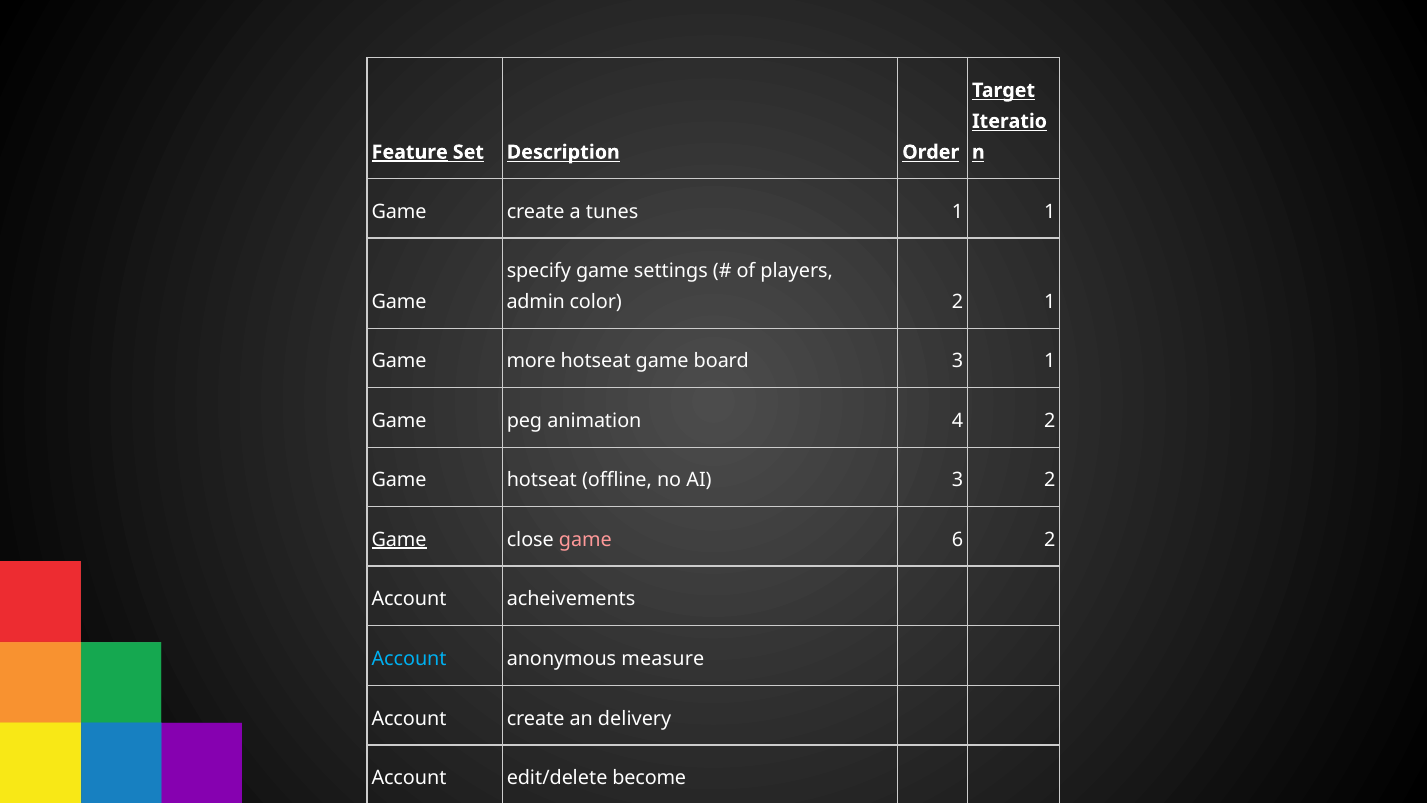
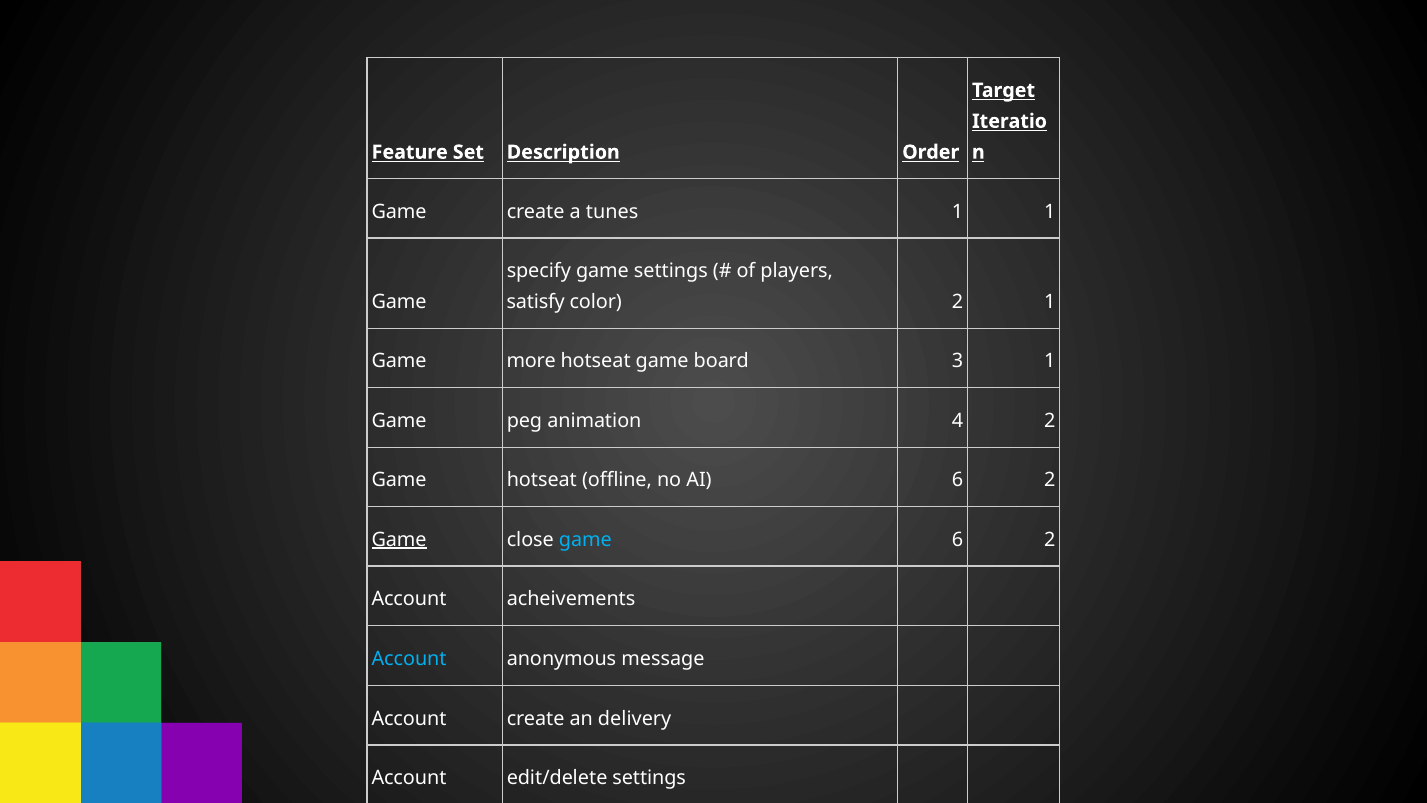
Feature underline: present -> none (410, 152)
admin: admin -> satisfy (536, 302)
AI 3: 3 -> 6 (958, 480)
game colour: pink -> light blue (585, 539)
measure: measure -> message (663, 659)
edit/delete become: become -> settings (649, 778)
